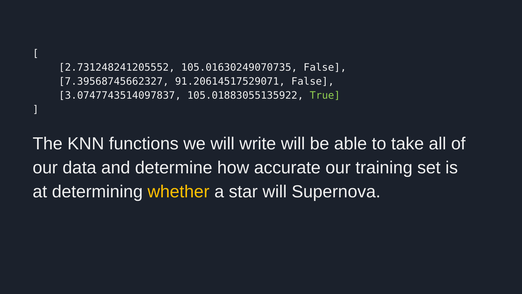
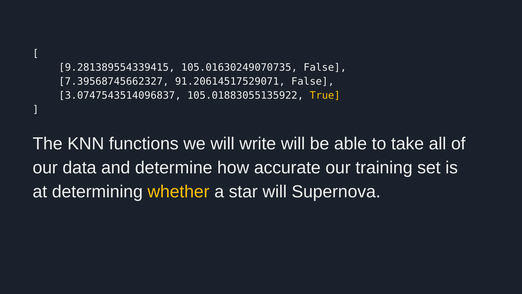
2.731248241205552: 2.731248241205552 -> 9.281389554339415 (117, 67)
3.0747743514097837: 3.0747743514097837 -> 3.0747543514096837 (120, 95)
True colour: light green -> yellow (325, 95)
